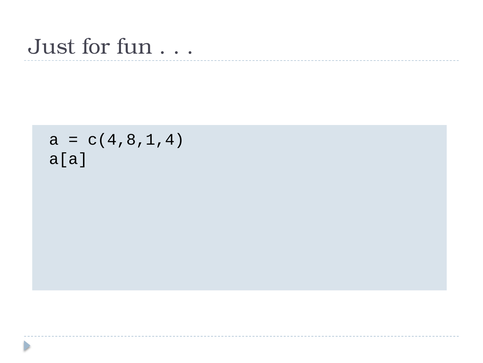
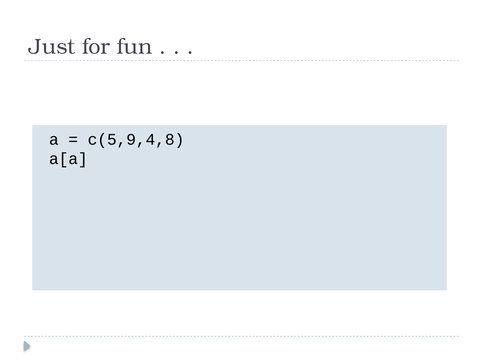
c(4,8,1,4: c(4,8,1,4 -> c(5,9,4,8 (136, 139)
